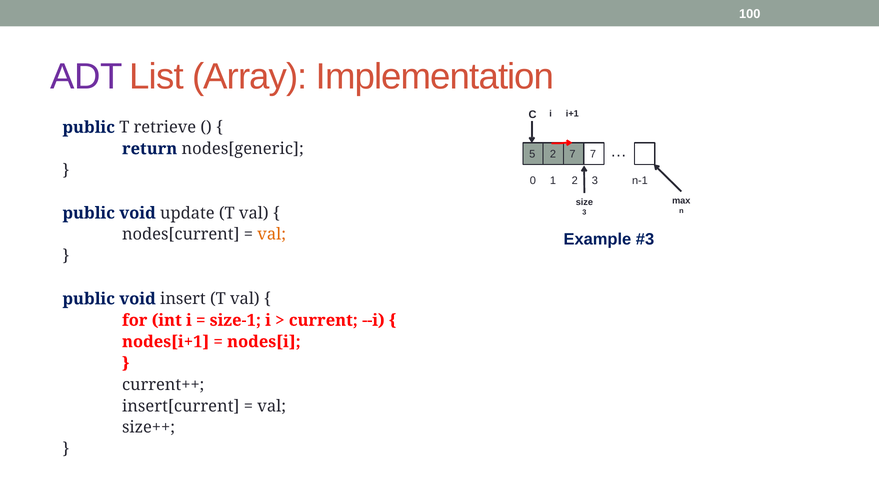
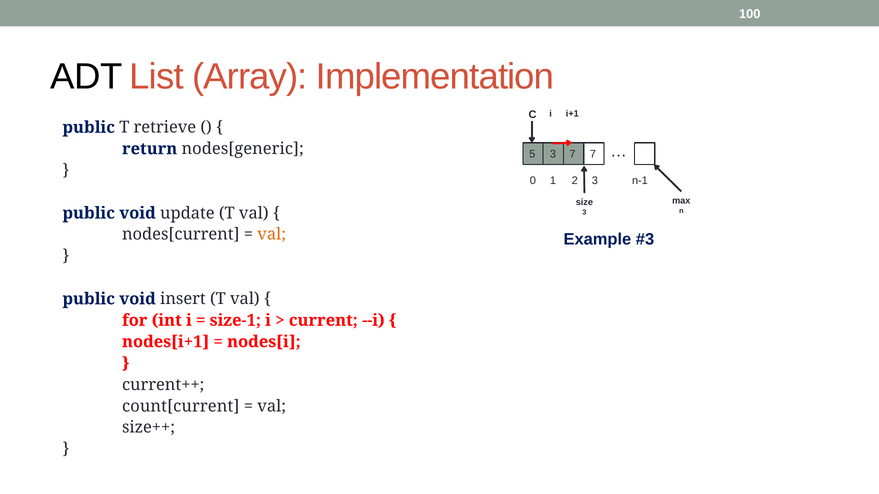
ADT colour: purple -> black (86, 77)
5 2: 2 -> 3 (553, 154)
insert[current: insert[current -> count[current (181, 406)
